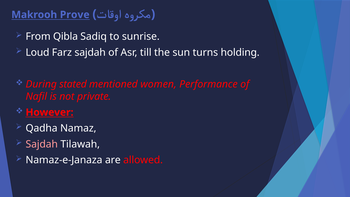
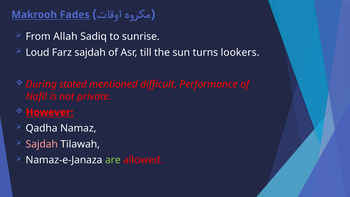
Prove: Prove -> Fades (75, 15)
Qibla: Qibla -> Allah (65, 37)
holding: holding -> lookers (240, 52)
women: women -> difficult (159, 84)
are colour: white -> light green (113, 160)
